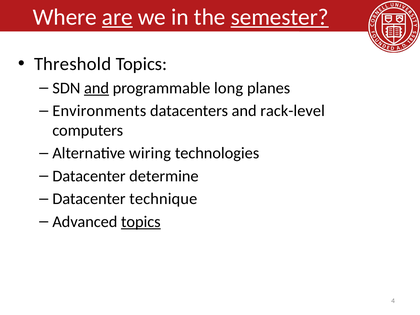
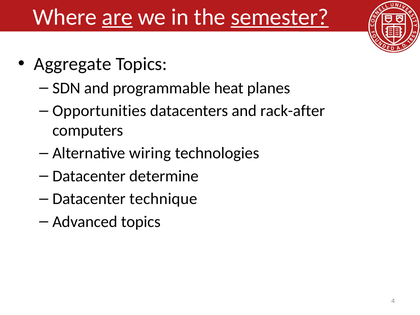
Threshold: Threshold -> Aggregate (73, 64)
and underline: present -> none (97, 88)
long: long -> heat (229, 88)
Environments: Environments -> Opportunities (99, 111)
rack-level: rack-level -> rack-after (293, 111)
topics underline: present -> none (141, 222)
